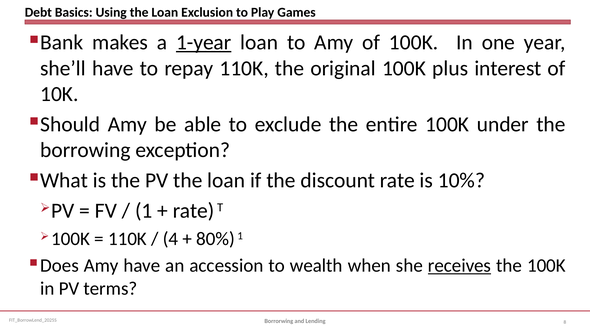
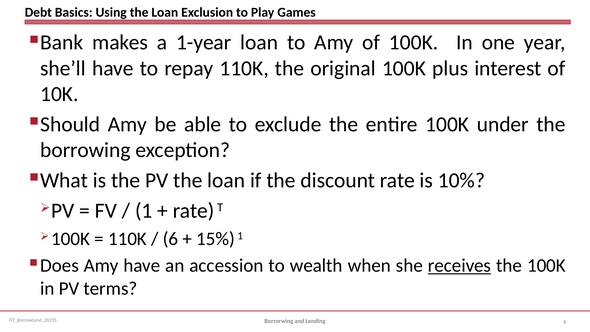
1-year underline: present -> none (204, 42)
4: 4 -> 6 (171, 239)
80%: 80% -> 15% (216, 239)
